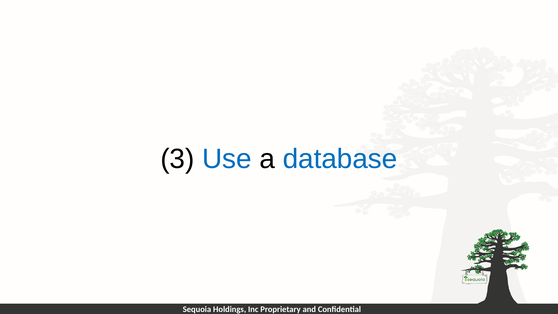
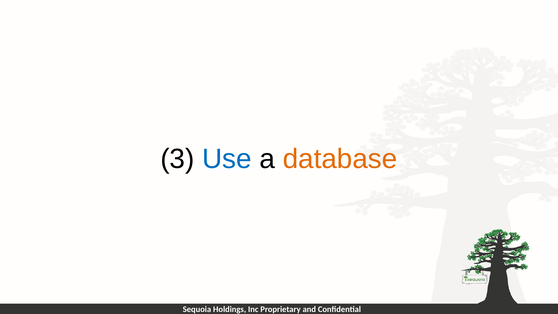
database colour: blue -> orange (340, 159)
